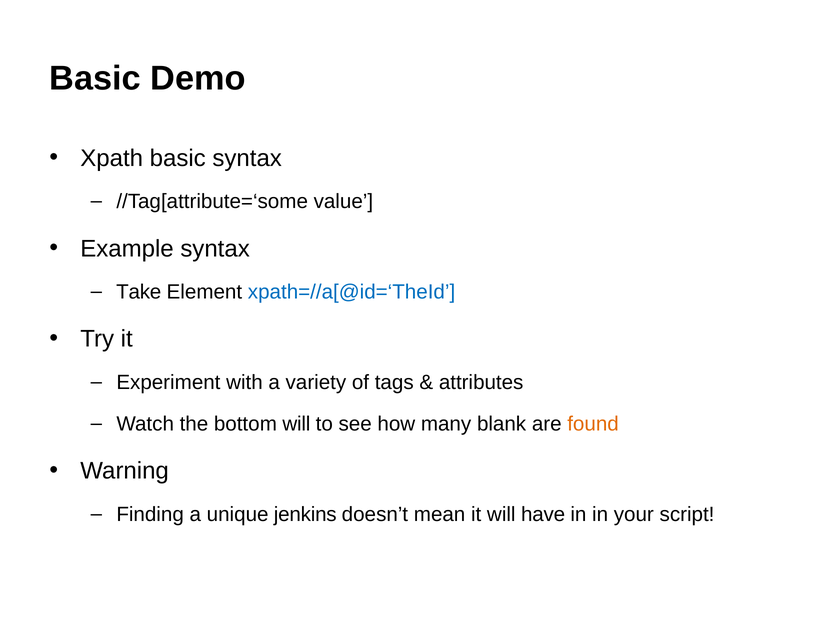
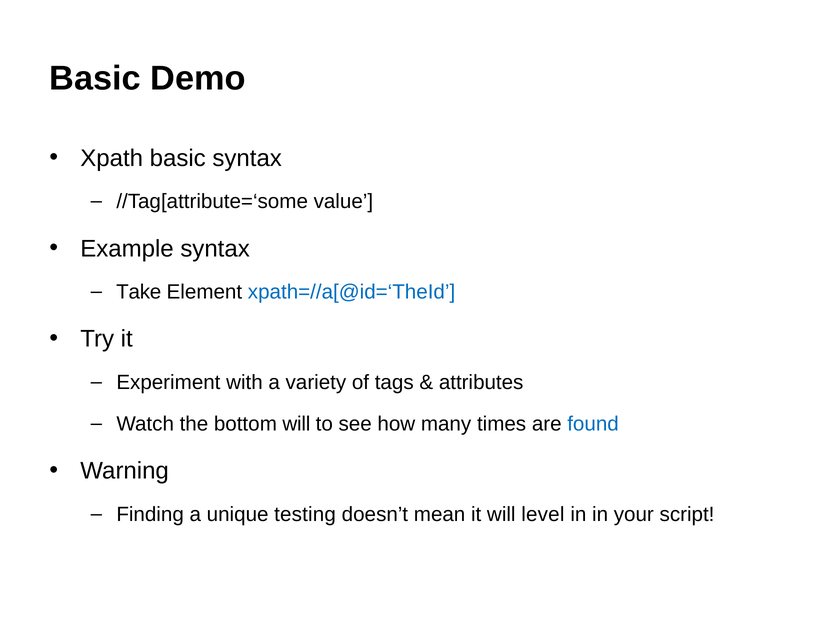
blank: blank -> times (502, 424)
found colour: orange -> blue (593, 424)
jenkins: jenkins -> testing (305, 514)
have: have -> level (543, 514)
